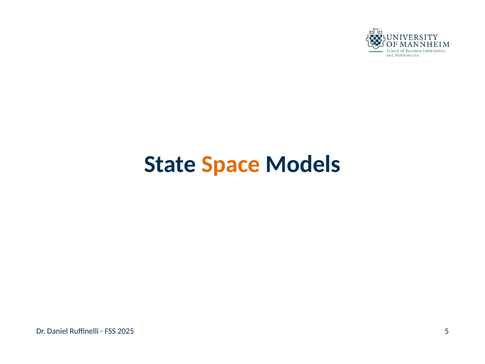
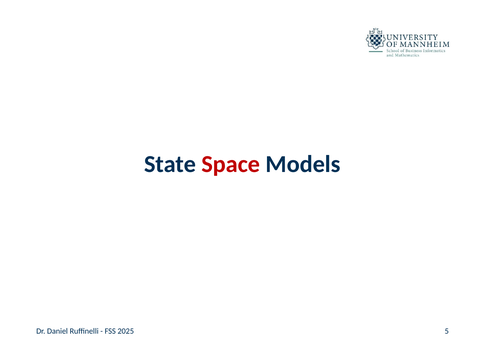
Space colour: orange -> red (231, 164)
